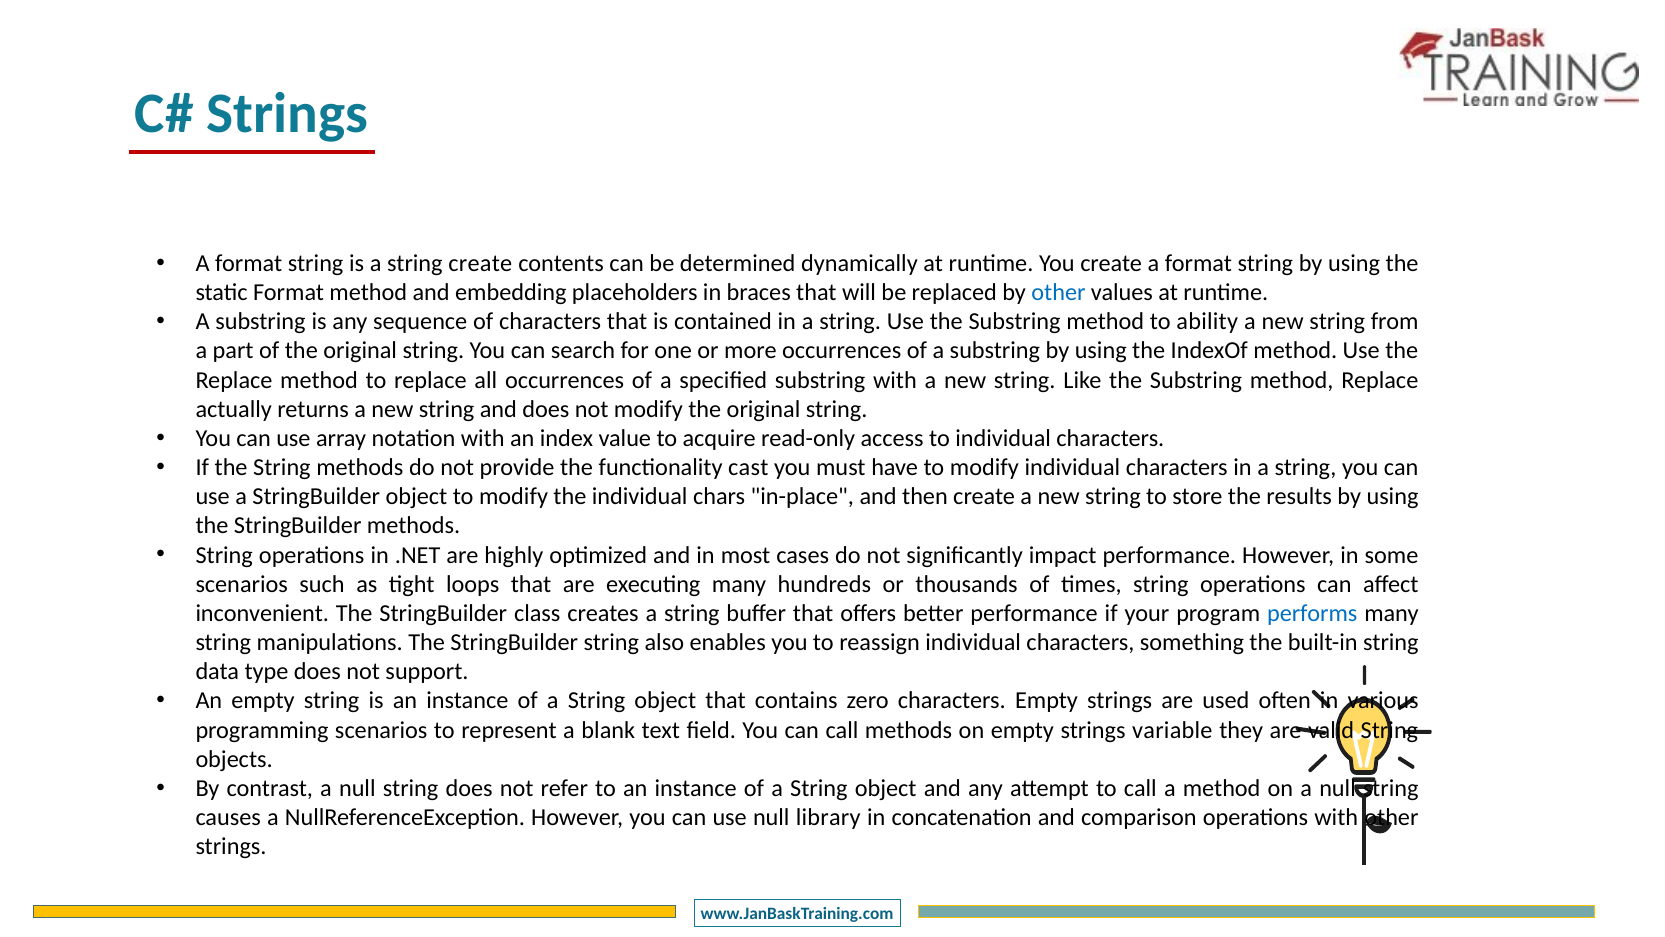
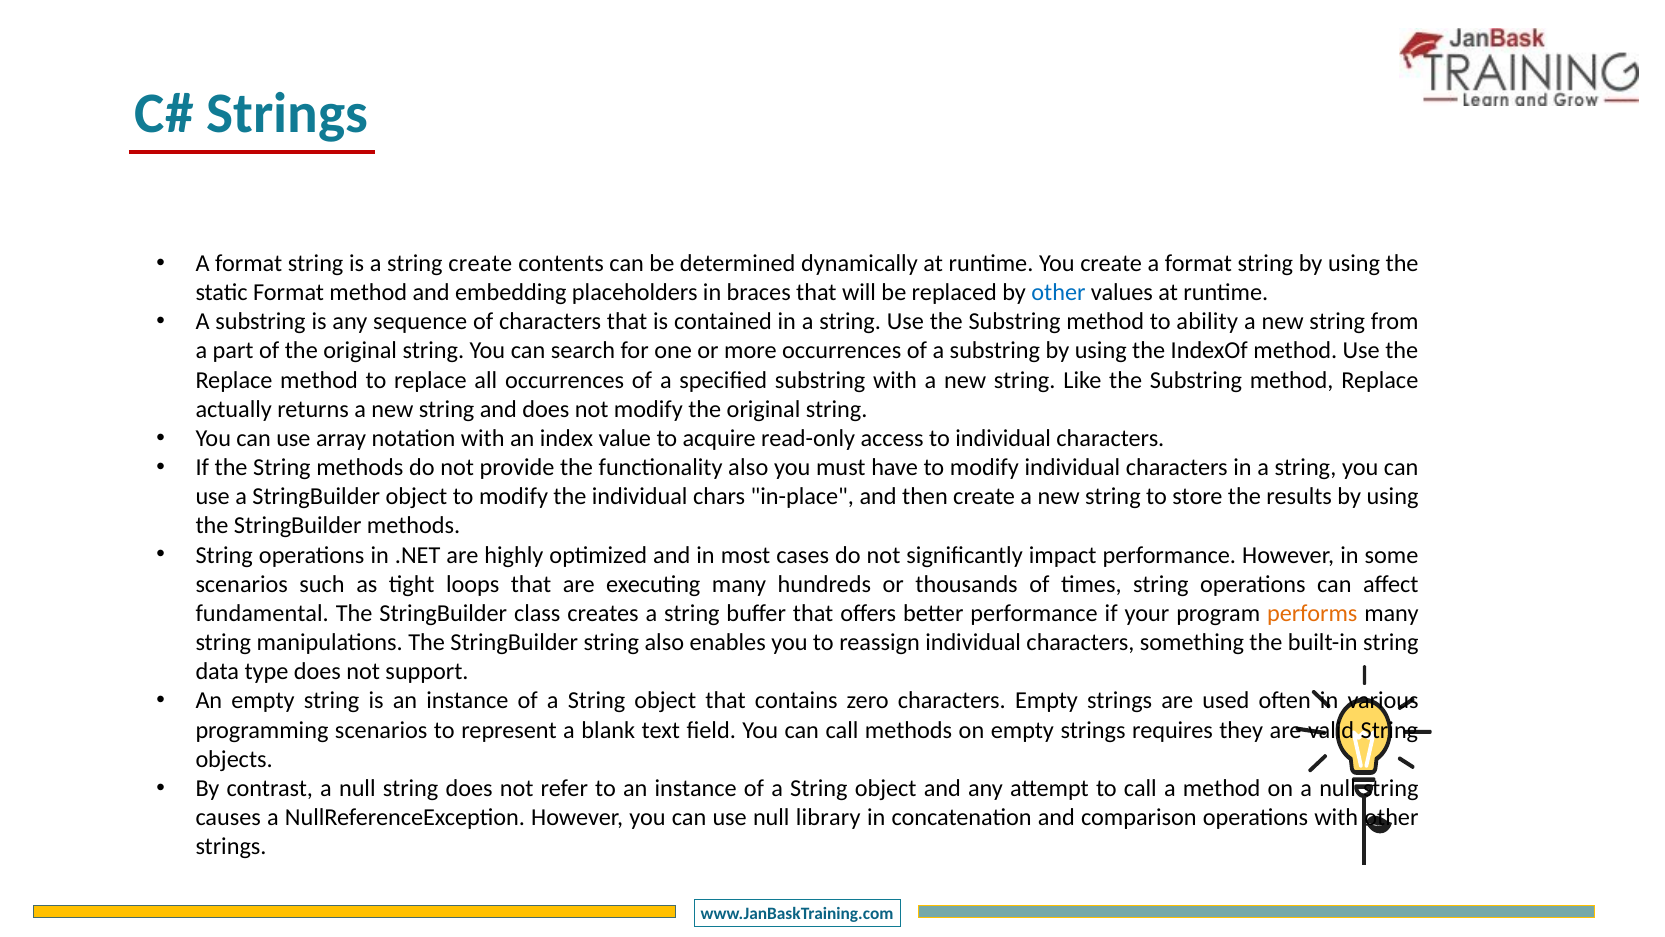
functionality cast: cast -> also (748, 467)
inconvenient: inconvenient -> fundamental (262, 613)
performs colour: blue -> orange (1312, 613)
variable: variable -> requires (1173, 730)
